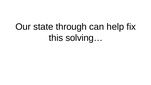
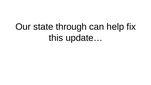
solving…: solving… -> update… (84, 38)
